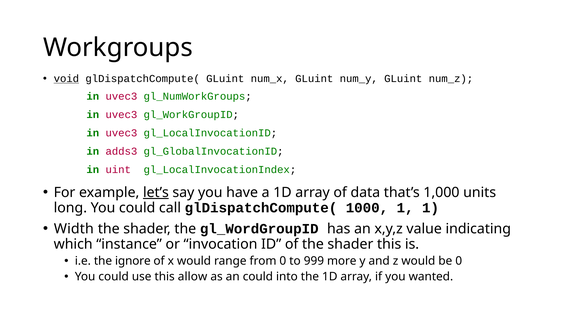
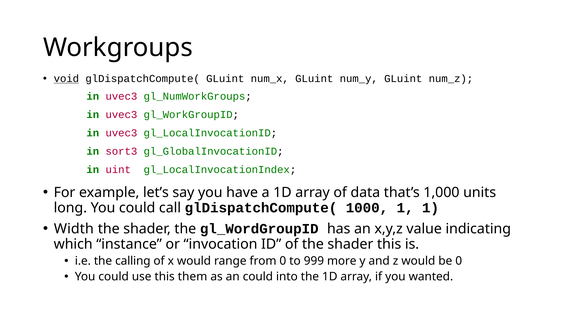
adds3: adds3 -> sort3 (121, 151)
let’s underline: present -> none (156, 192)
ignore: ignore -> calling (133, 261)
allow: allow -> them (193, 277)
